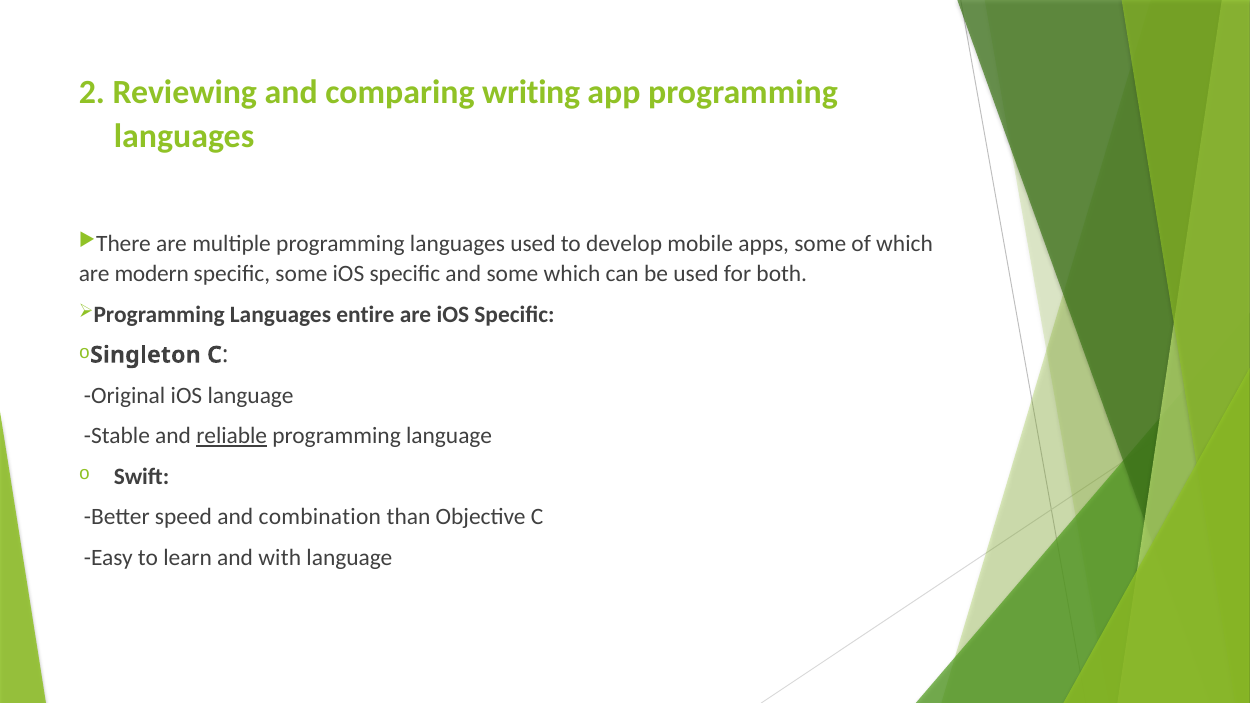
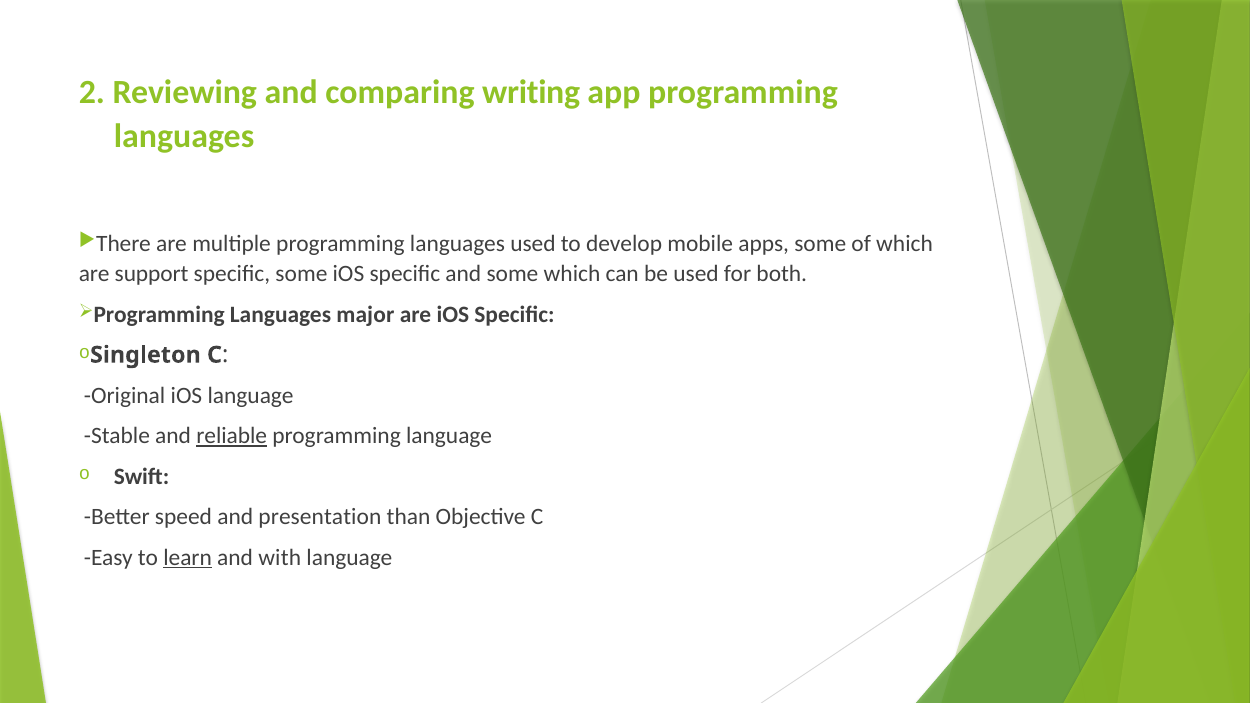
modern: modern -> support (152, 274)
entire: entire -> major (365, 314)
combination: combination -> presentation (320, 517)
learn underline: none -> present (188, 557)
